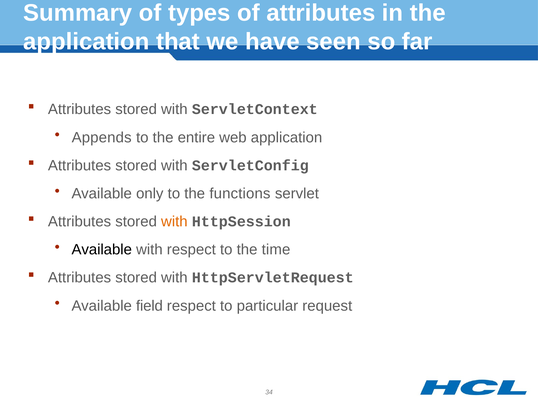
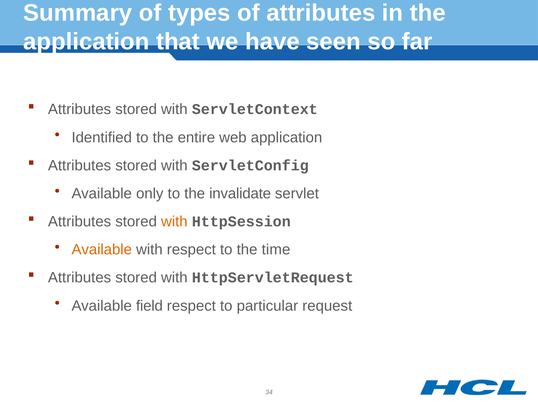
Appends: Appends -> Identified (102, 138)
functions: functions -> invalidate (240, 194)
Available colour: black -> orange (102, 250)
